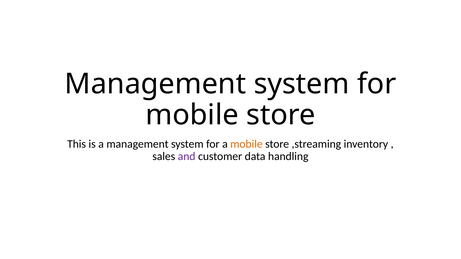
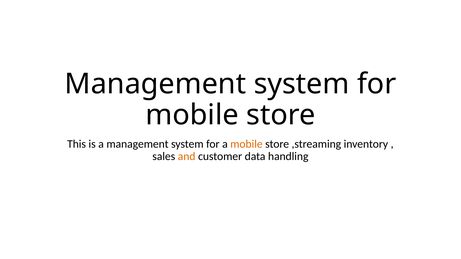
and colour: purple -> orange (187, 157)
